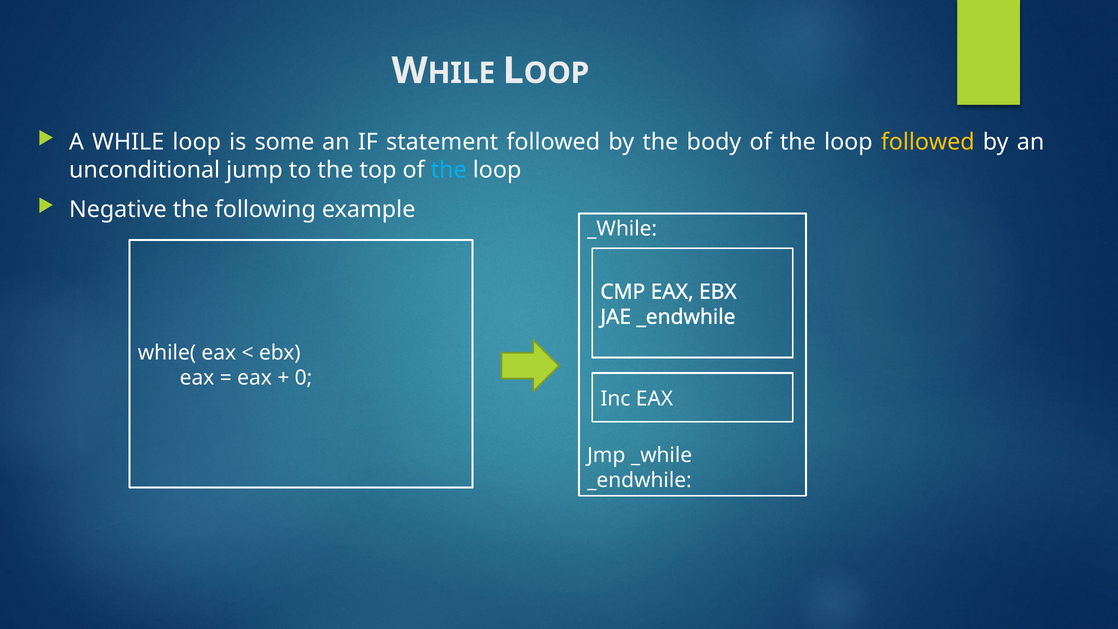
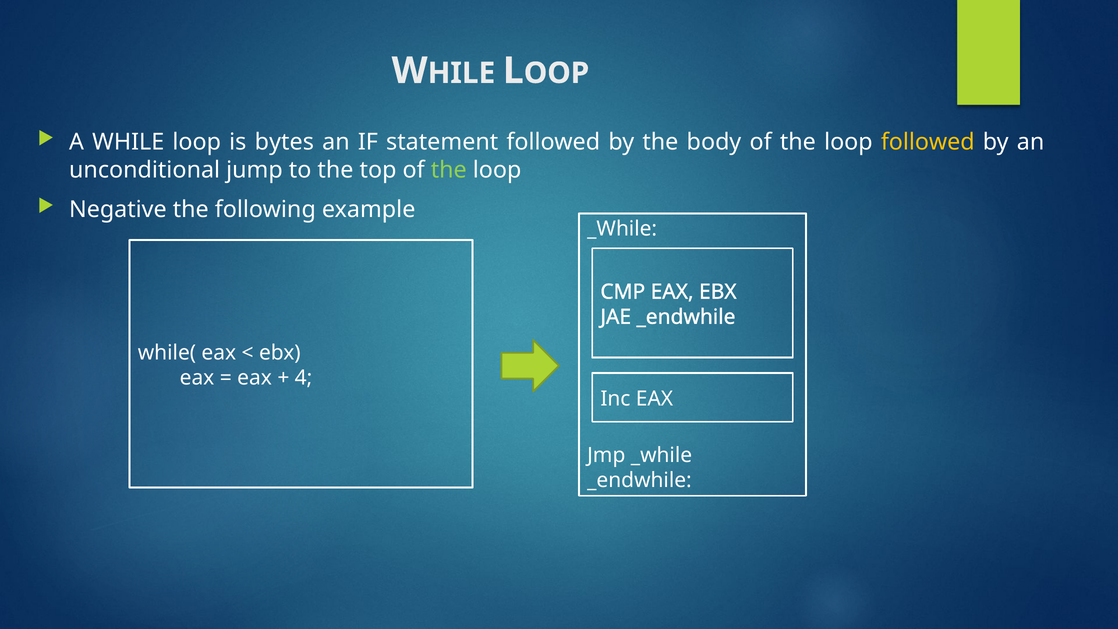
some: some -> bytes (284, 142)
the colour: light blue -> light green (449, 170)
0: 0 -> 4 (304, 378)
